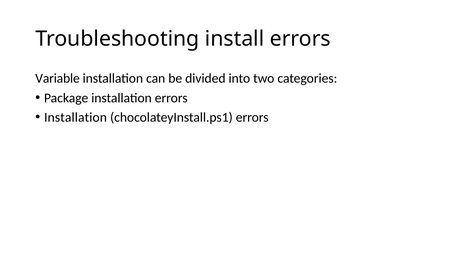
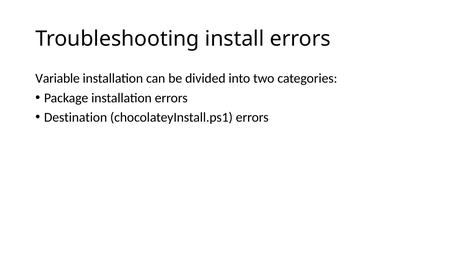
Installation: Installation -> Destination (76, 117)
